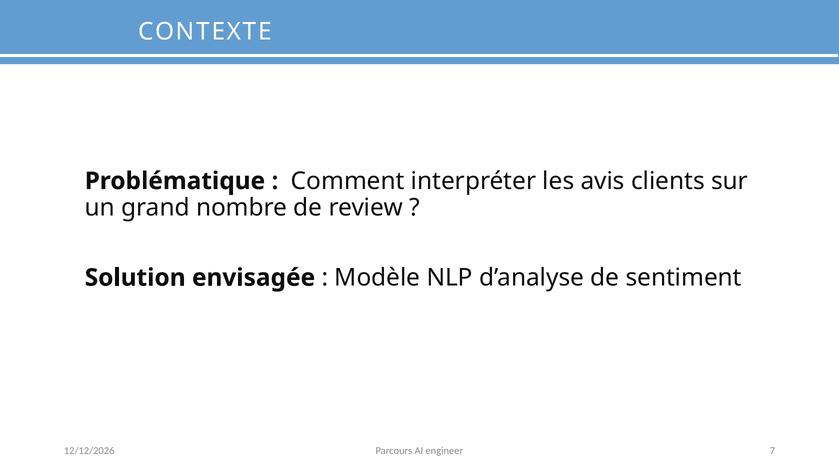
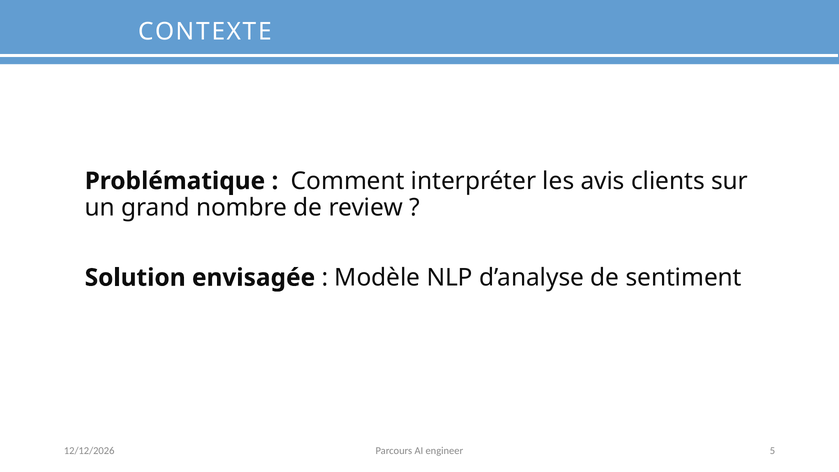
7: 7 -> 5 (772, 451)
